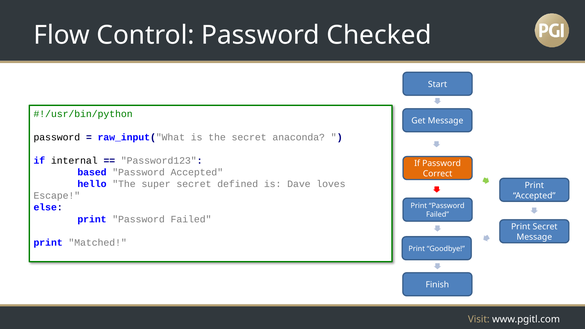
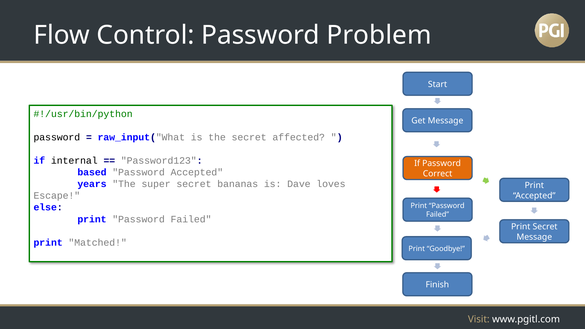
Checked: Checked -> Problem (379, 35)
anaconda: anaconda -> affected (299, 137)
hello: hello -> years (92, 184)
defined: defined -> bananas (238, 184)
